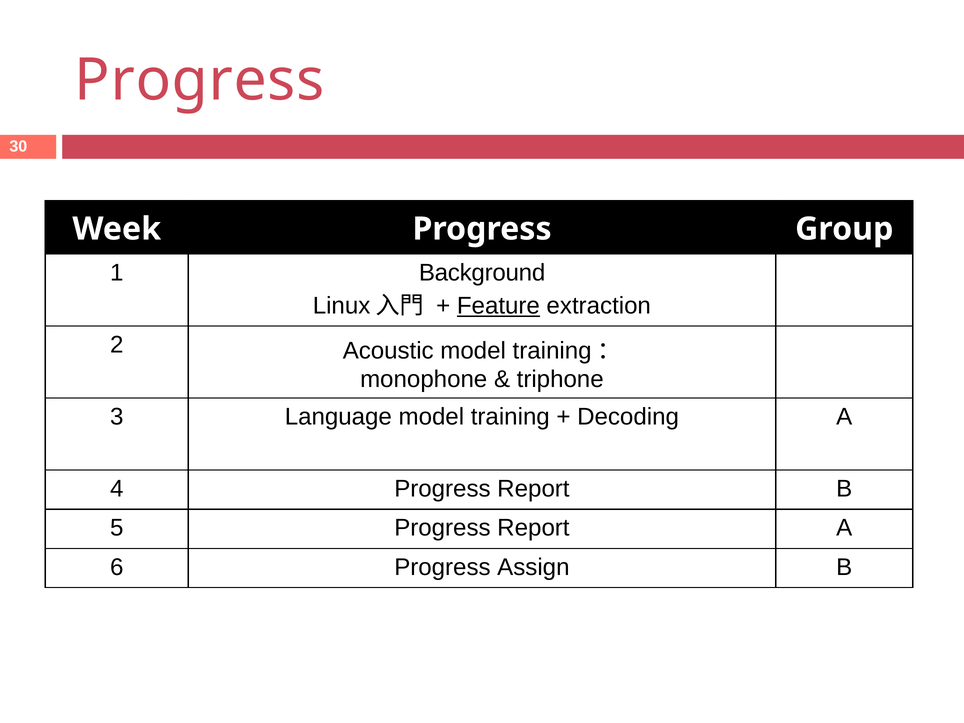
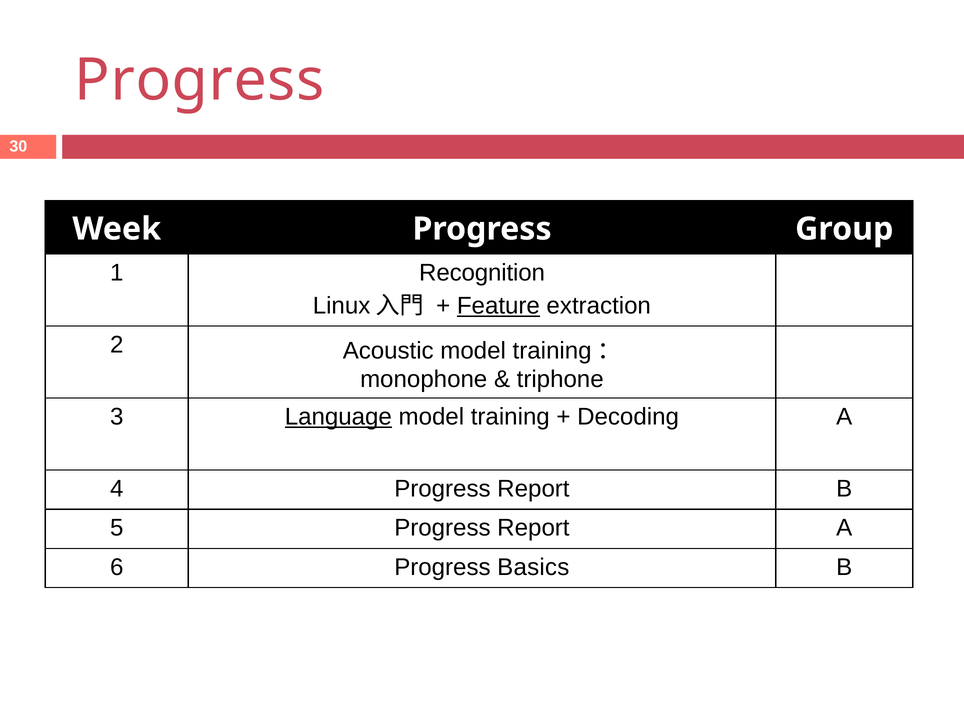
Background: Background -> Recognition (482, 273)
Language underline: none -> present (338, 417)
Assign: Assign -> Basics (533, 567)
